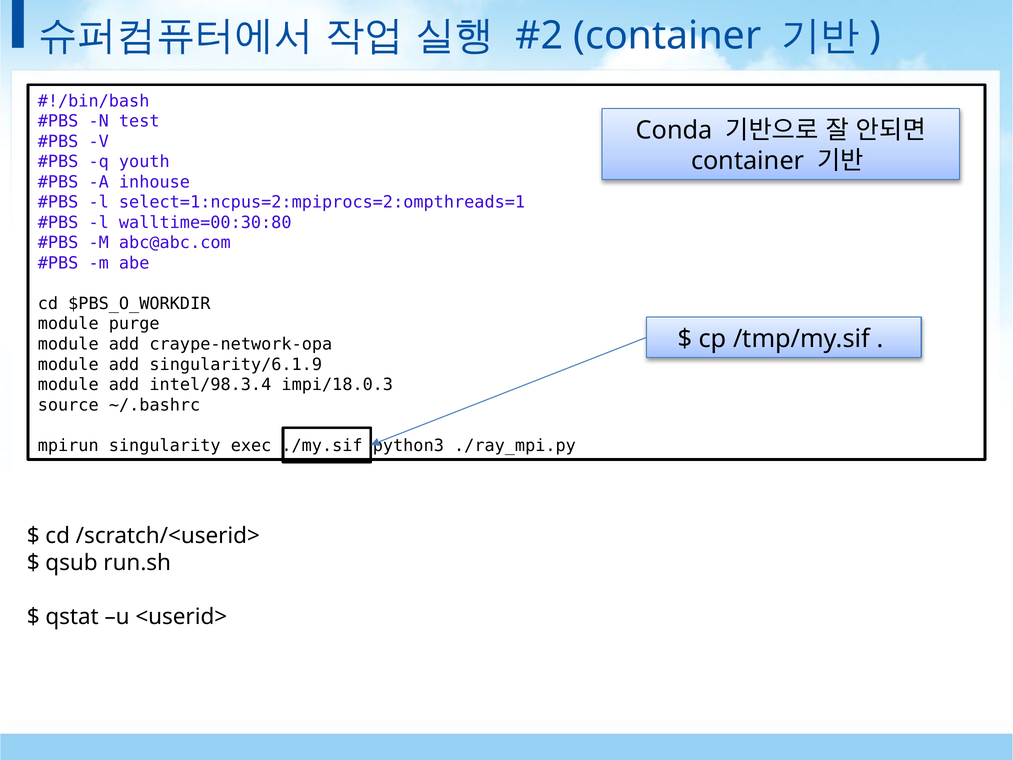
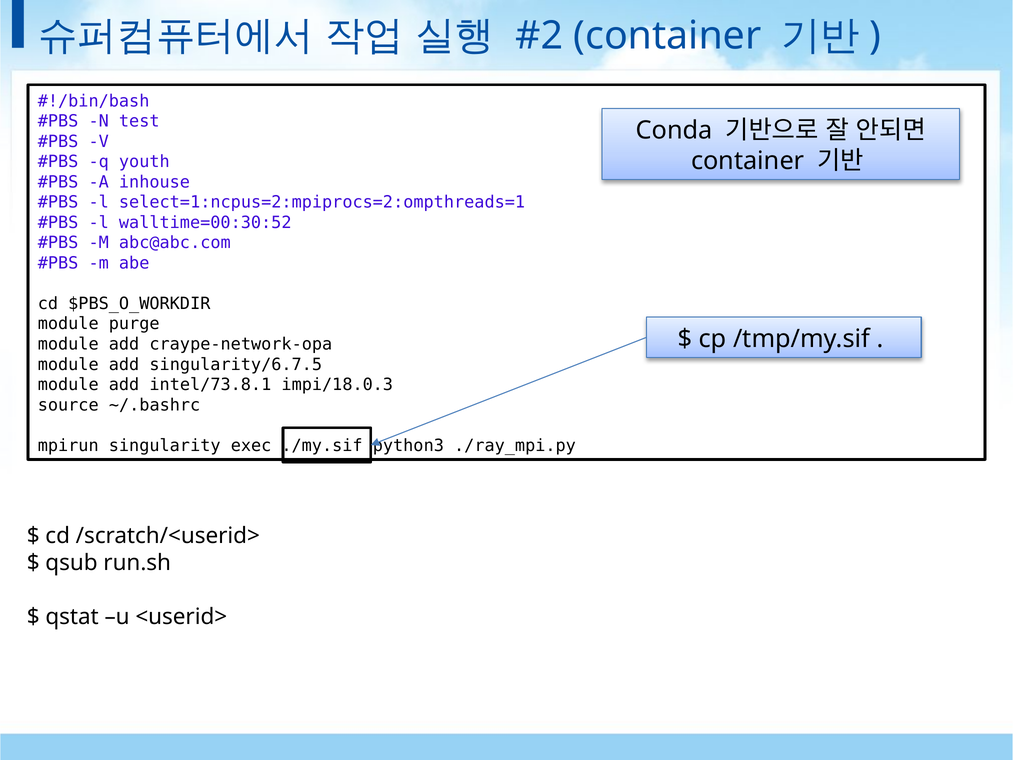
walltime=00:30:80: walltime=00:30:80 -> walltime=00:30:52 (205, 223)
singularity/6.1.9: singularity/6.1.9 -> singularity/6.7.5 (236, 364)
intel/98.3.4: intel/98.3.4 -> intel/73.8.1 (210, 385)
